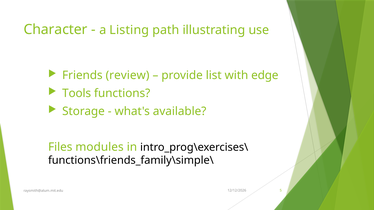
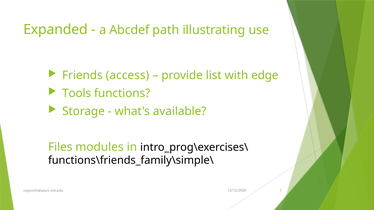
Character: Character -> Expanded (56, 29)
Listing: Listing -> Abcdef (129, 30)
review: review -> access (127, 76)
